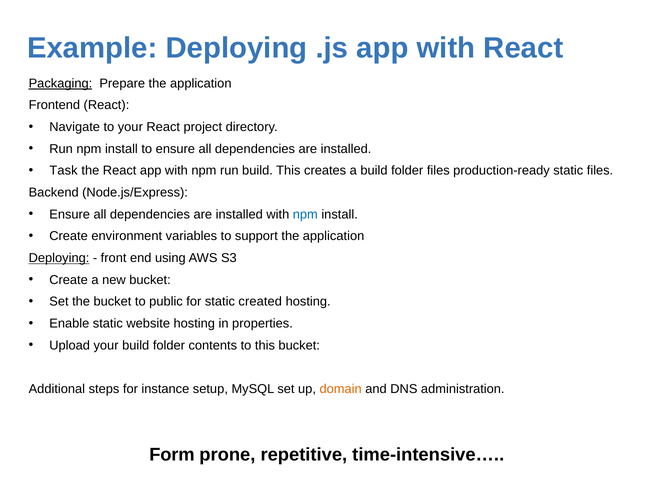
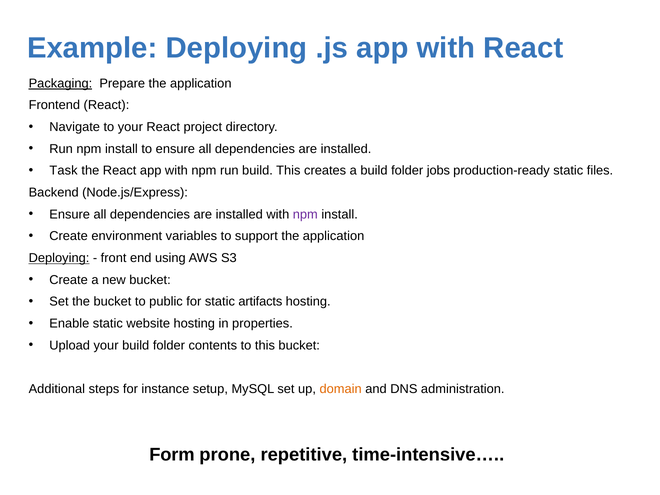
folder files: files -> jobs (438, 171)
npm colour: blue -> purple (305, 214)
created: created -> artifacts (260, 302)
